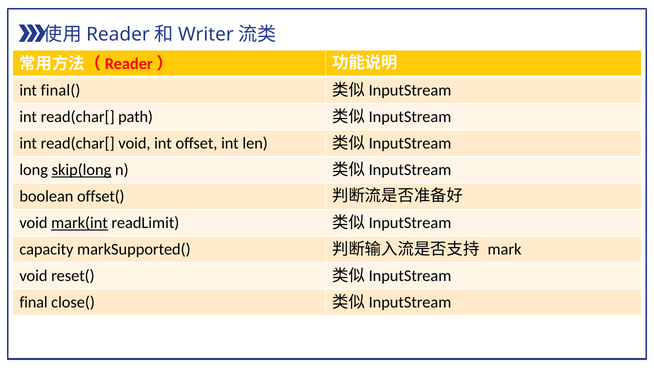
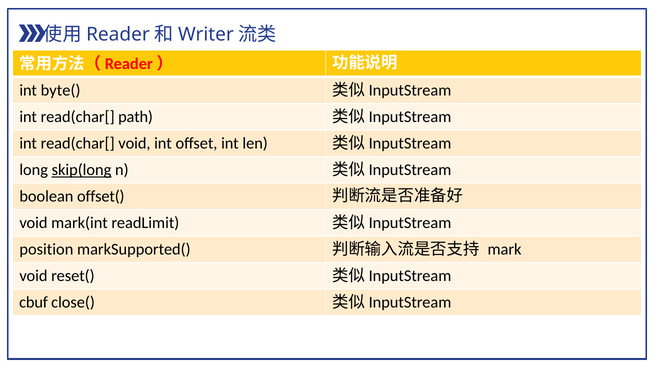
final(: final( -> byte( (61, 90)
mark(int underline: present -> none (80, 223)
capacity: capacity -> position (46, 249)
final: final -> cbuf (34, 302)
